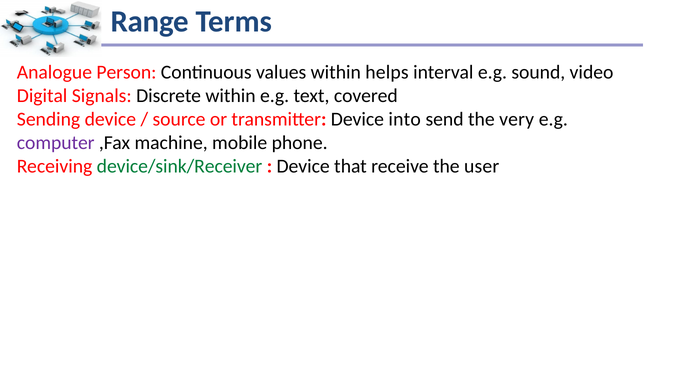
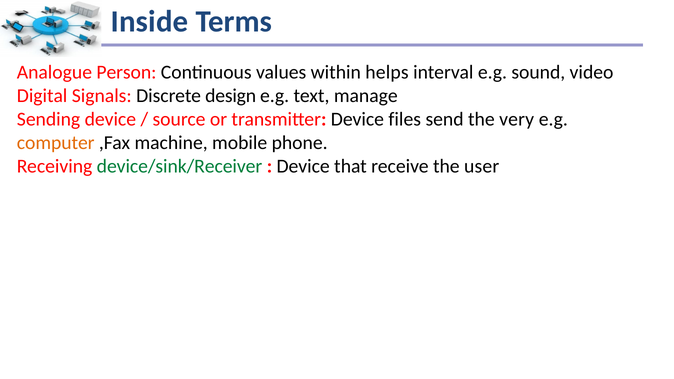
Range: Range -> Inside (150, 21)
Discrete within: within -> design (231, 96)
covered: covered -> manage (366, 96)
into: into -> files (405, 119)
computer colour: purple -> orange (56, 143)
